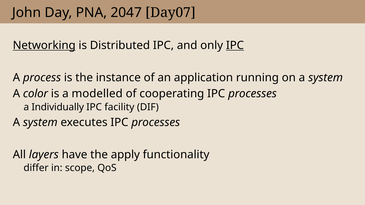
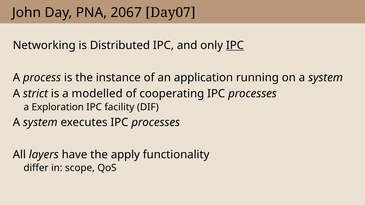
2047: 2047 -> 2067 (126, 13)
Networking underline: present -> none (44, 45)
color: color -> strict (35, 94)
Individually: Individually -> Exploration (58, 107)
